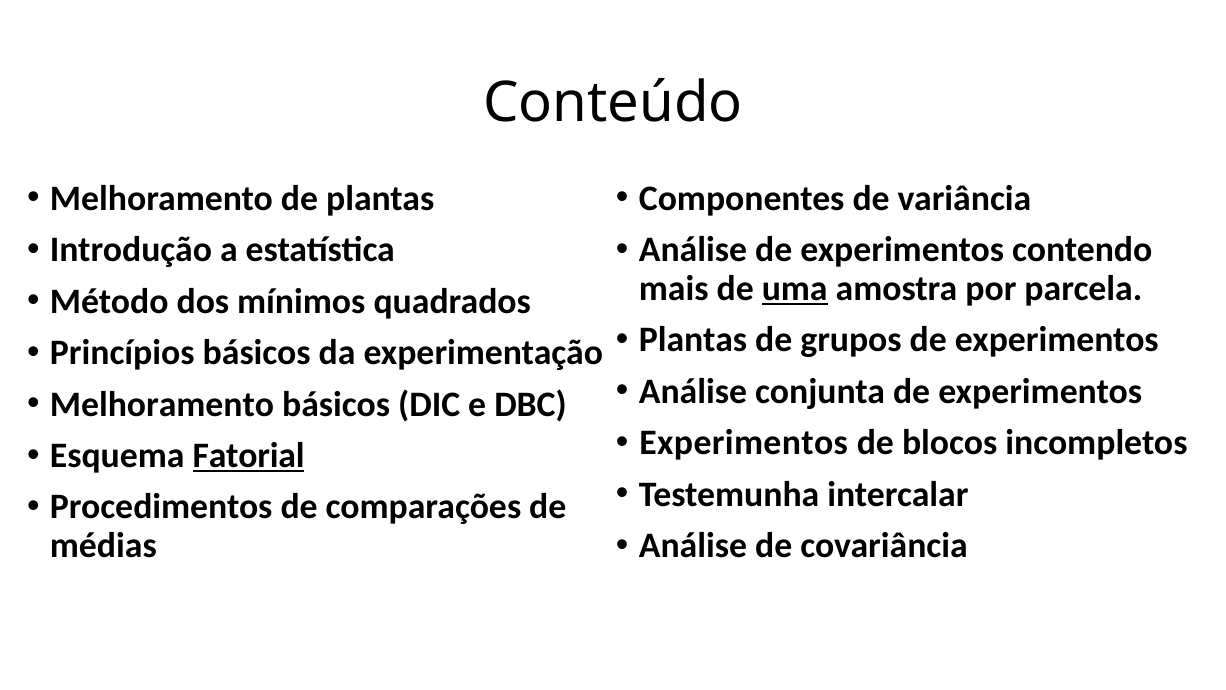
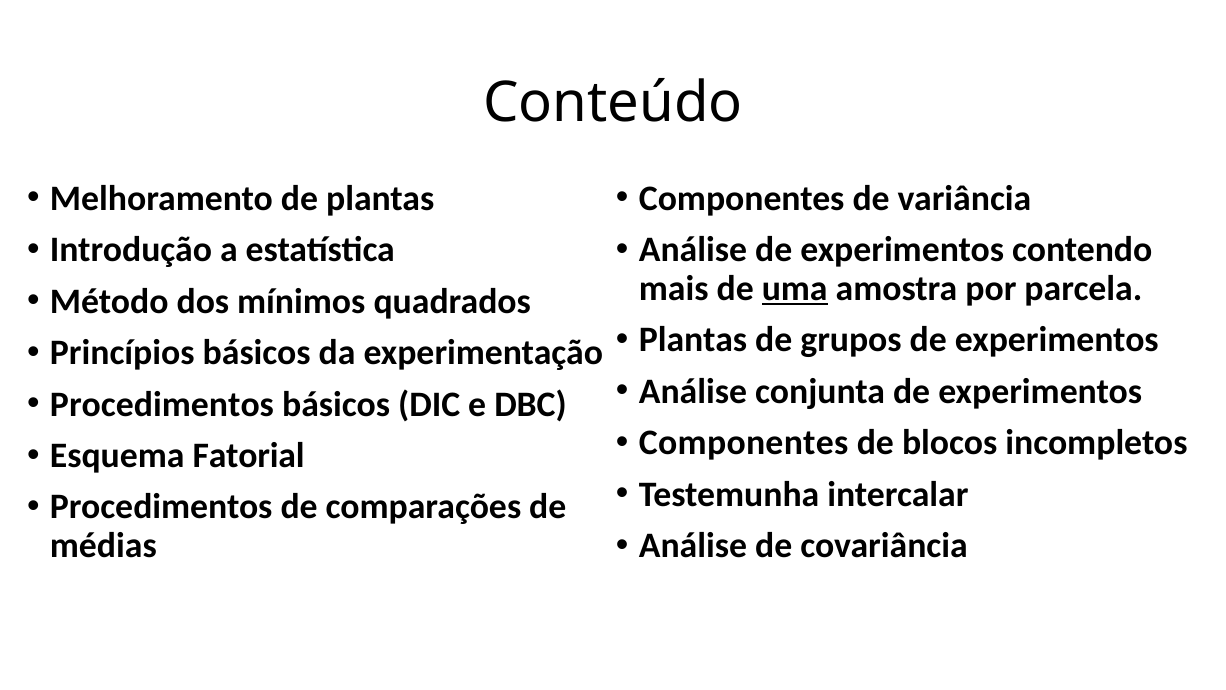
Melhoramento: Melhoramento -> Procedimentos (162, 404)
Experimentos: Experimentos -> Componentes (744, 443)
Fatorial underline: present -> none (249, 455)
